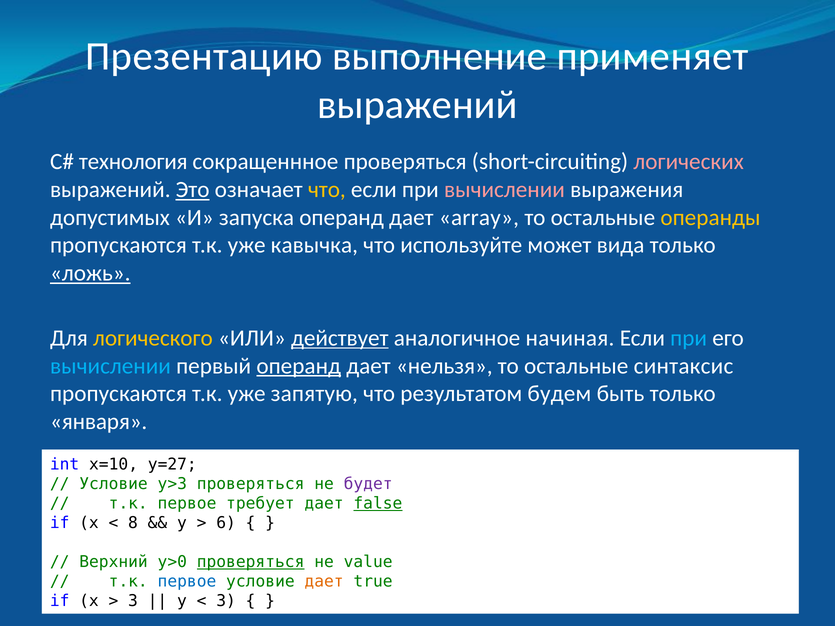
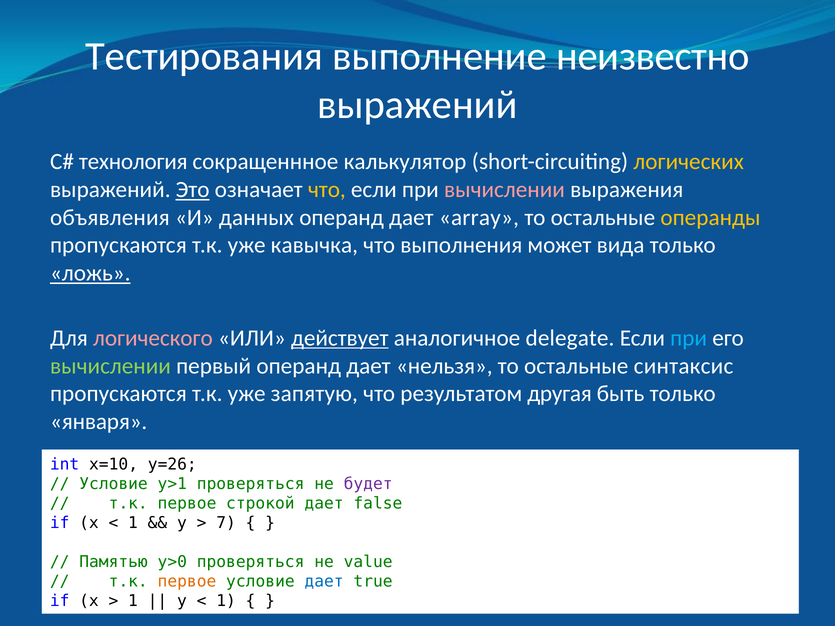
Презентацию: Презентацию -> Тестирования (204, 56)
применяет: применяет -> неизвестно (653, 56)
сокращеннное проверяться: проверяться -> калькулятор (405, 162)
логических colour: pink -> yellow (689, 162)
допустимых: допустимых -> объявления (110, 218)
запуска: запуска -> данных (256, 218)
используйте: используйте -> выполнения (461, 245)
логического colour: yellow -> pink (153, 338)
начиная: начиная -> delegate (570, 338)
вычислении colour: light blue -> light green (110, 366)
операнд underline: present -> none (299, 366)
будем: будем -> другая (560, 394)
y=27: y=27 -> y=26 (172, 465)
y>3: y>3 -> y>1 (172, 484)
требует: требует -> строкой (260, 504)
false underline: present -> none (378, 504)
8: 8 -> 1 (133, 523)
6: 6 -> 7 (226, 523)
Верхний: Верхний -> Памятью (114, 562)
проверяться underline: present -> none (251, 562)
первое colour: blue -> orange (187, 582)
дает colour: orange -> blue (324, 582)
3: 3 -> 1 (133, 601)
3: 3 -> 1 (226, 601)
